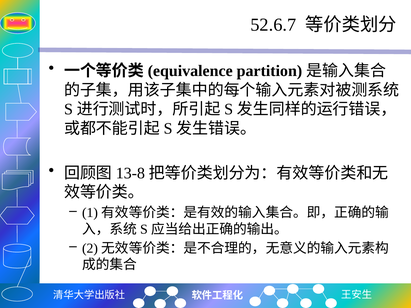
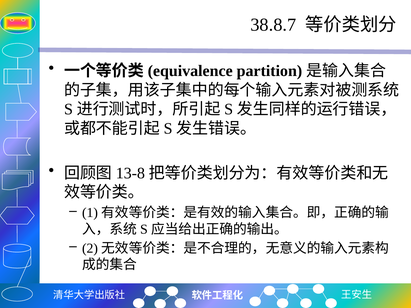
52.6.7: 52.6.7 -> 38.8.7 (273, 25)
